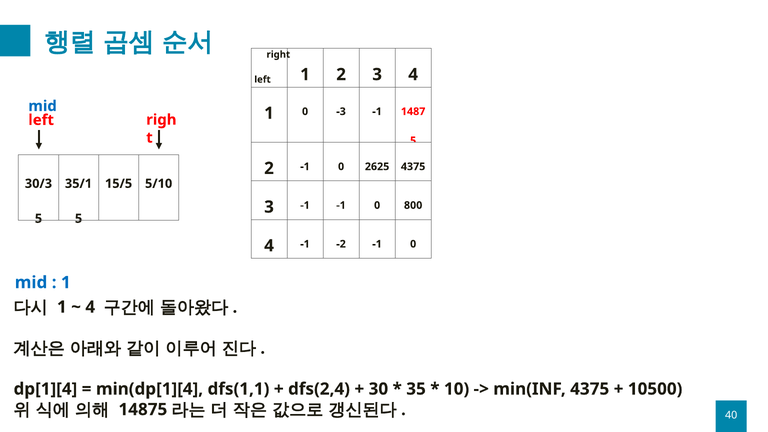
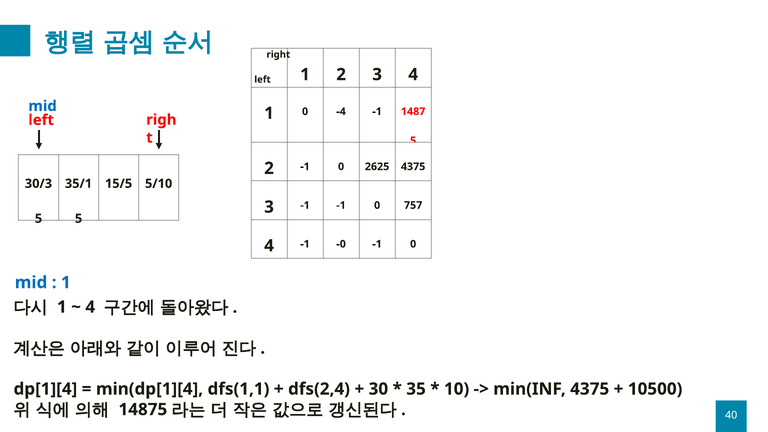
-3: -3 -> -4 (341, 112)
800: 800 -> 757 (413, 205)
-2: -2 -> -0 (341, 244)
